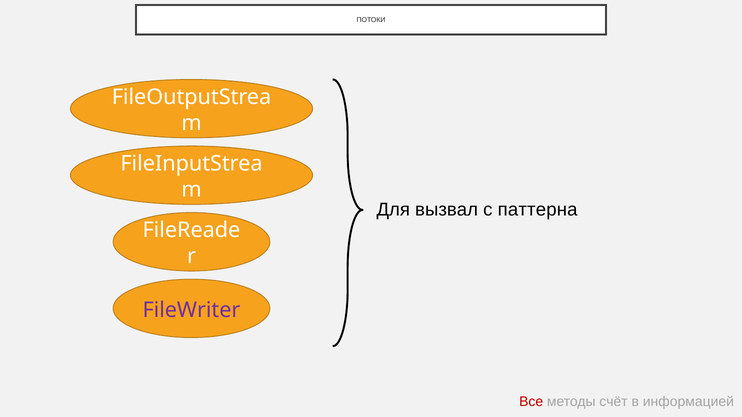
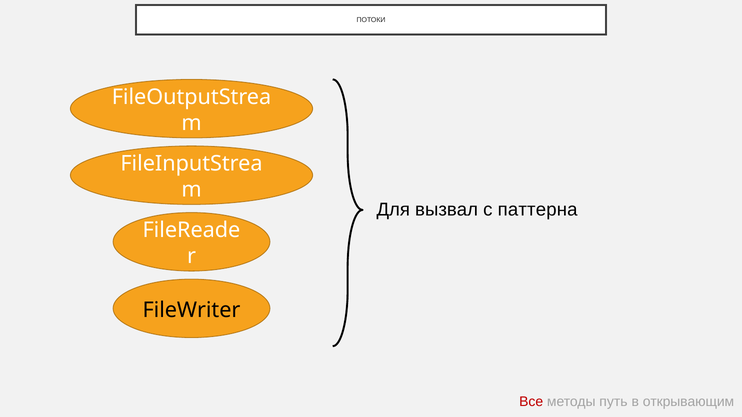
FileWriter colour: purple -> black (191, 310)
счёт: счёт -> путь (613, 402)
информацией: информацией -> открывающим (688, 402)
